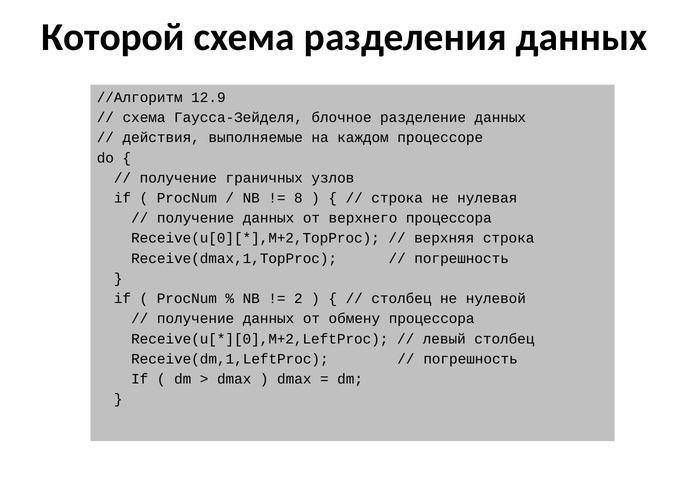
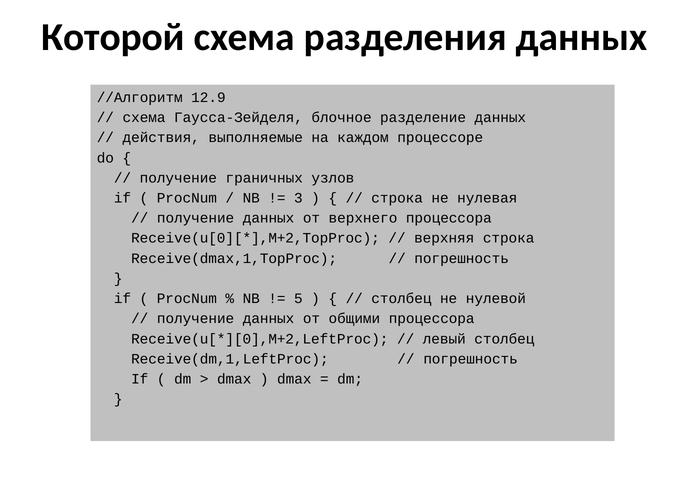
8: 8 -> 3 (298, 198)
2: 2 -> 5 (298, 298)
обмену: обмену -> общими (354, 318)
